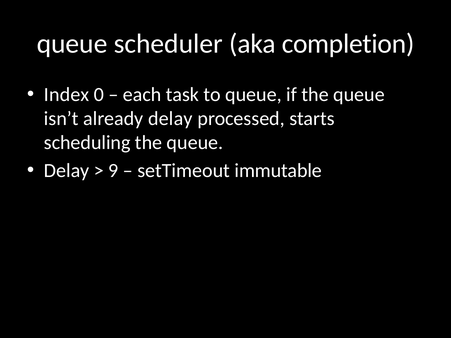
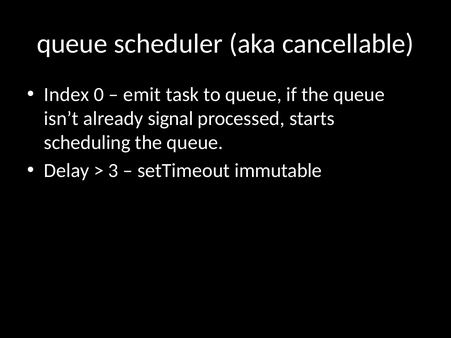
completion: completion -> cancellable (348, 44)
each: each -> emit (142, 95)
already delay: delay -> signal (170, 119)
9: 9 -> 3 (113, 171)
